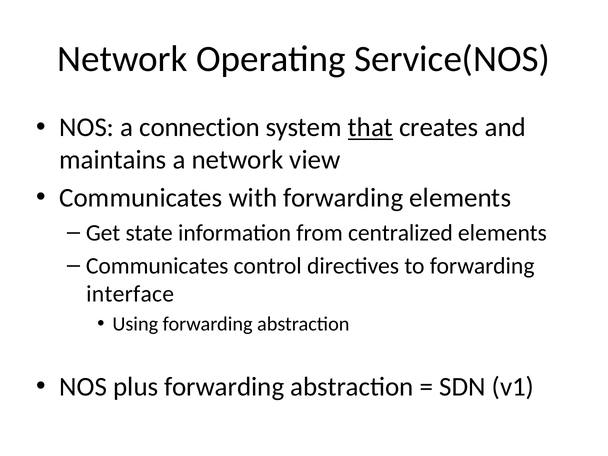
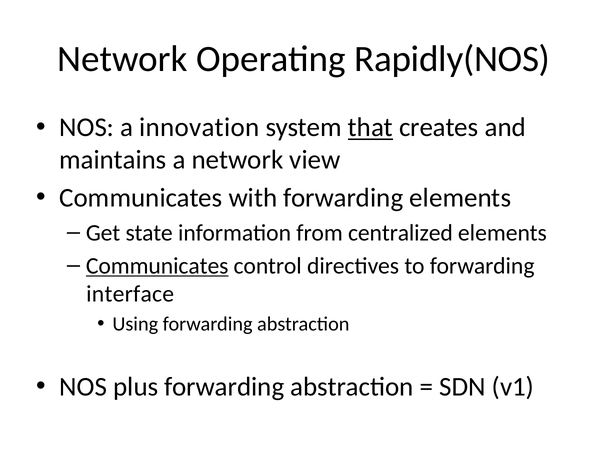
Service(NOS: Service(NOS -> Rapidly(NOS (452, 59)
connection: connection -> innovation (199, 128)
Communicates underline: none -> present (157, 266)
